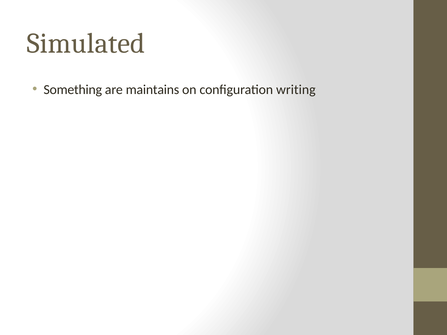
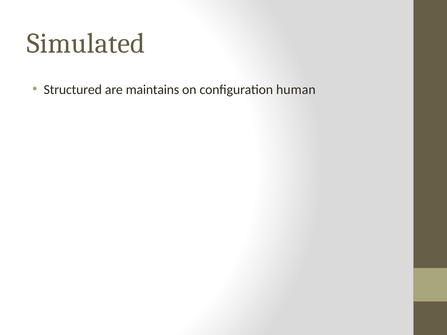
Something: Something -> Structured (73, 90)
writing: writing -> human (296, 90)
